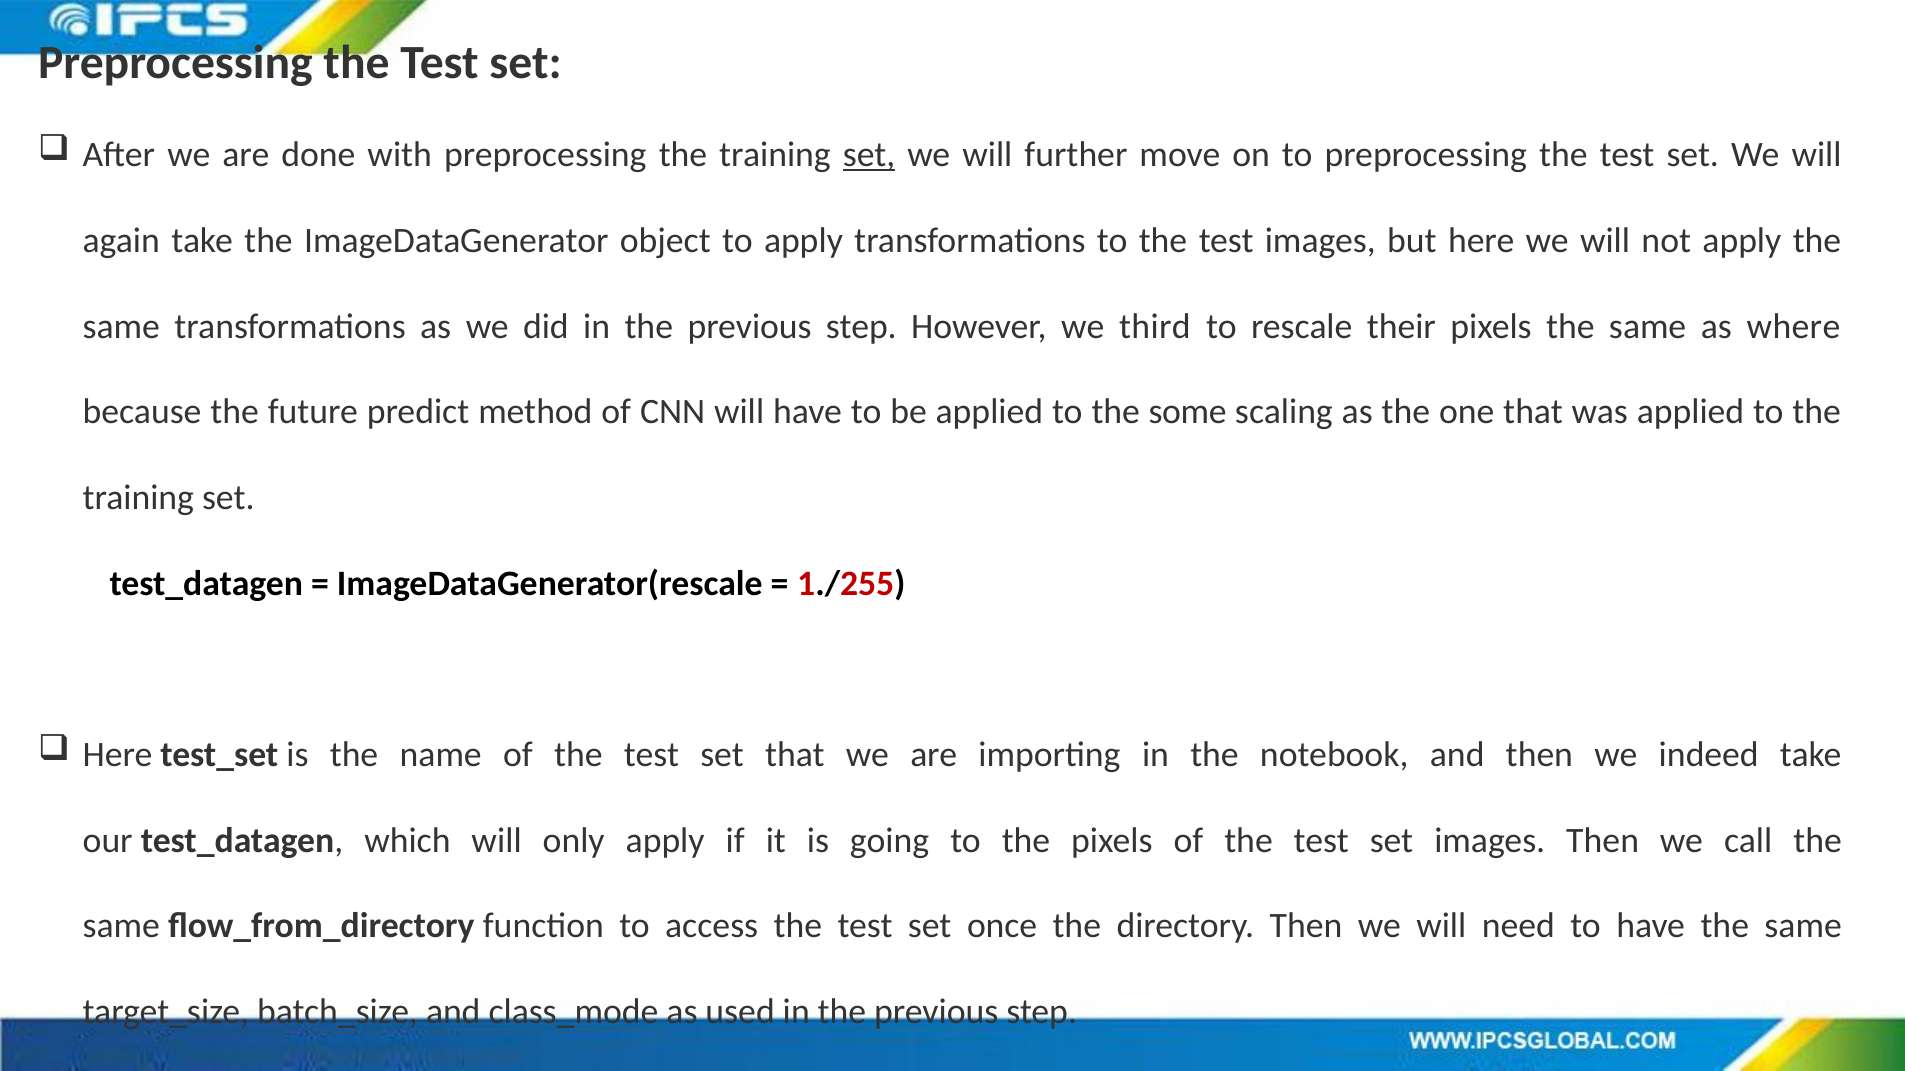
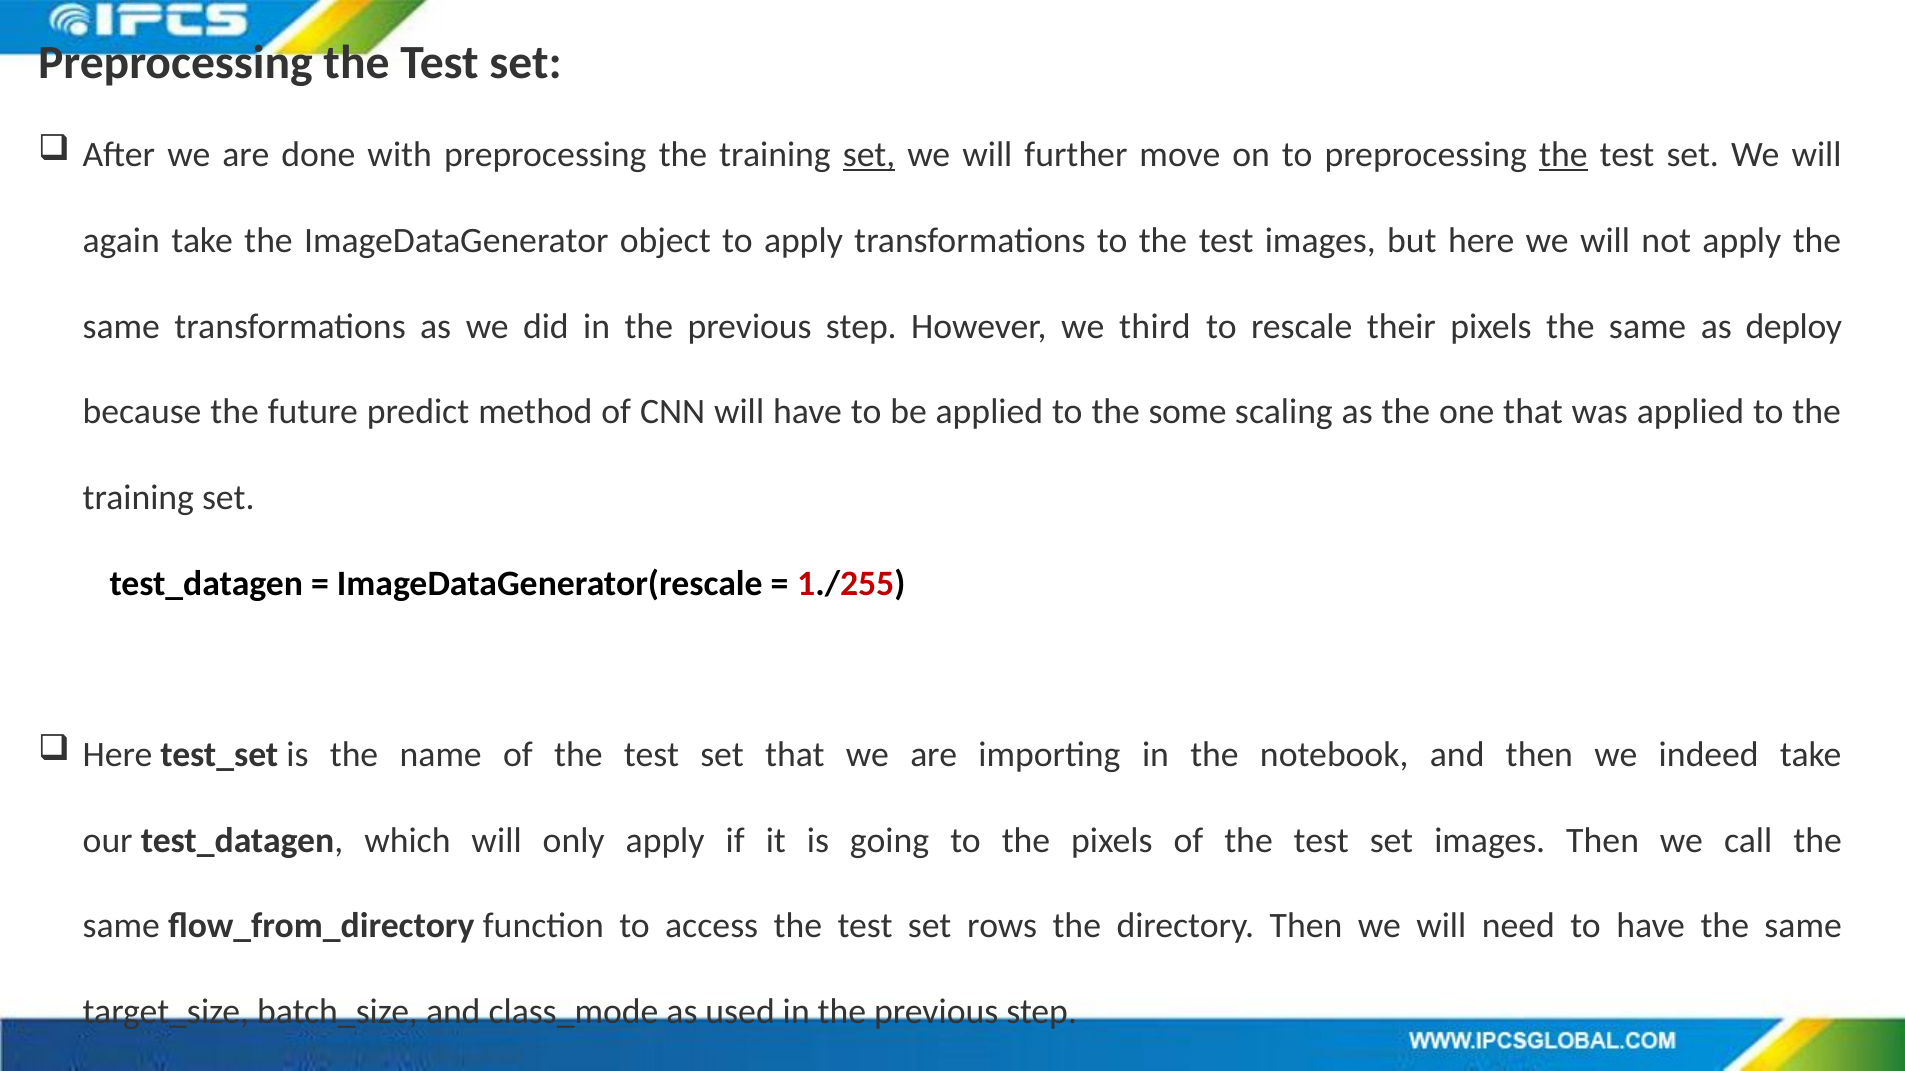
the underline: none -> present (1563, 155)
where: where -> deploy (1794, 326)
once: once -> rows (1002, 927)
